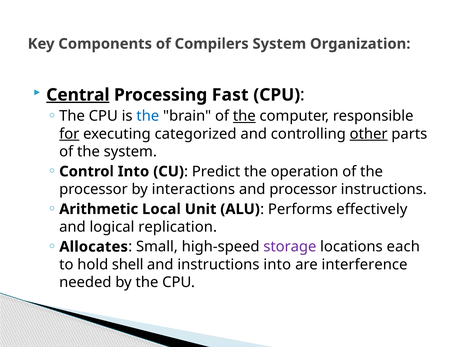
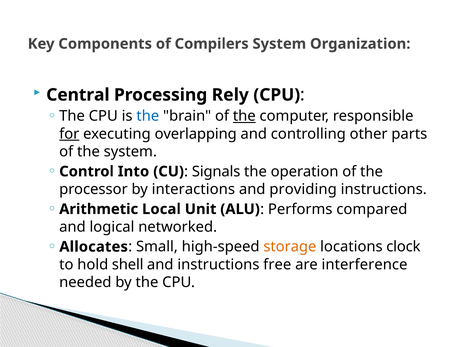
Central underline: present -> none (78, 95)
Fast: Fast -> Rely (230, 95)
categorized: categorized -> overlapping (196, 134)
other underline: present -> none (369, 134)
Predict: Predict -> Signals (216, 172)
and processor: processor -> providing (303, 189)
effectively: effectively -> compared (372, 209)
replication: replication -> networked (178, 227)
storage colour: purple -> orange (290, 247)
each: each -> clock (403, 247)
instructions into: into -> free (277, 265)
